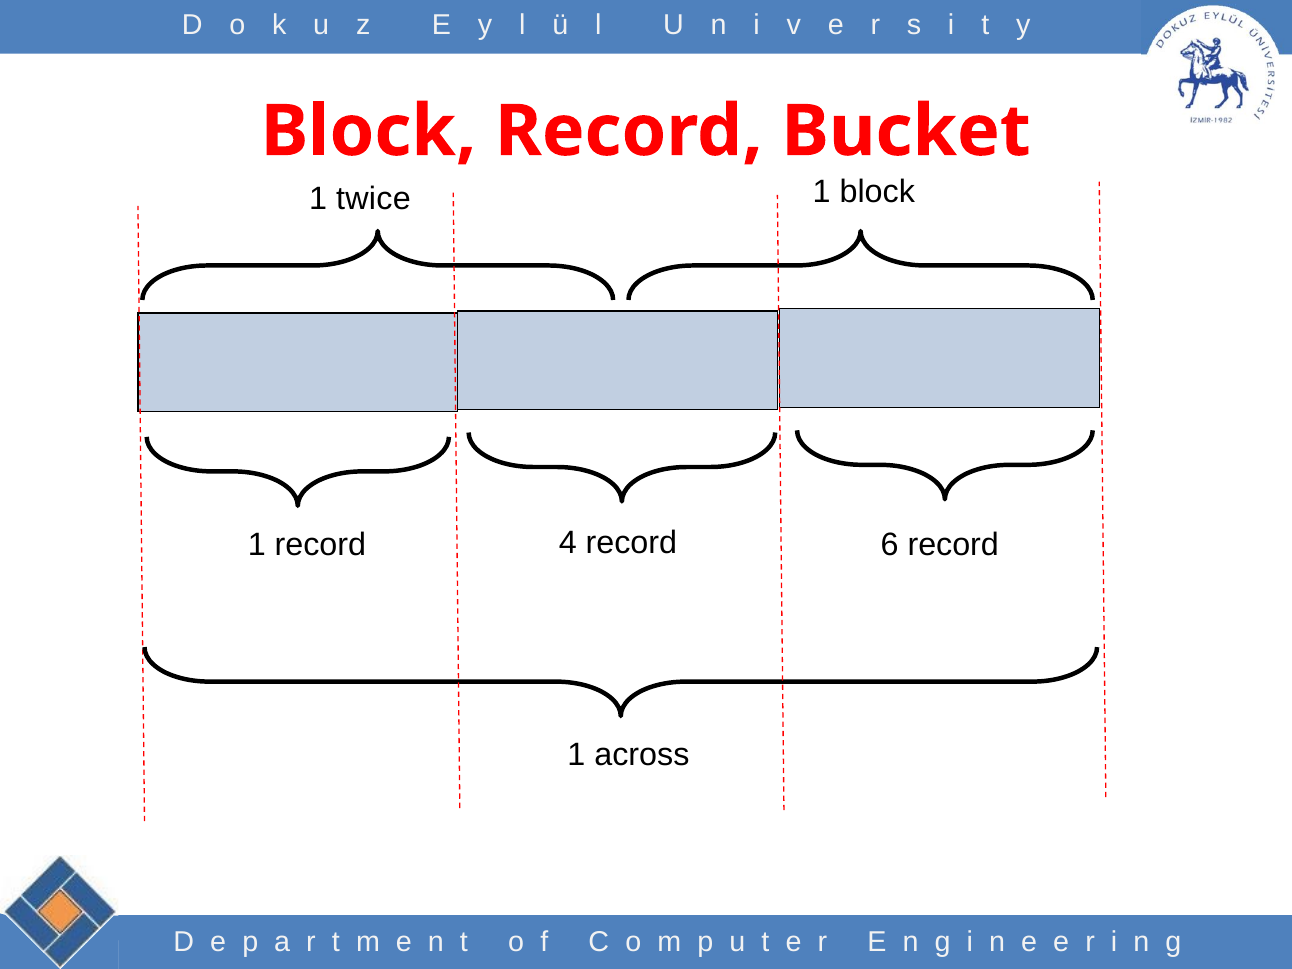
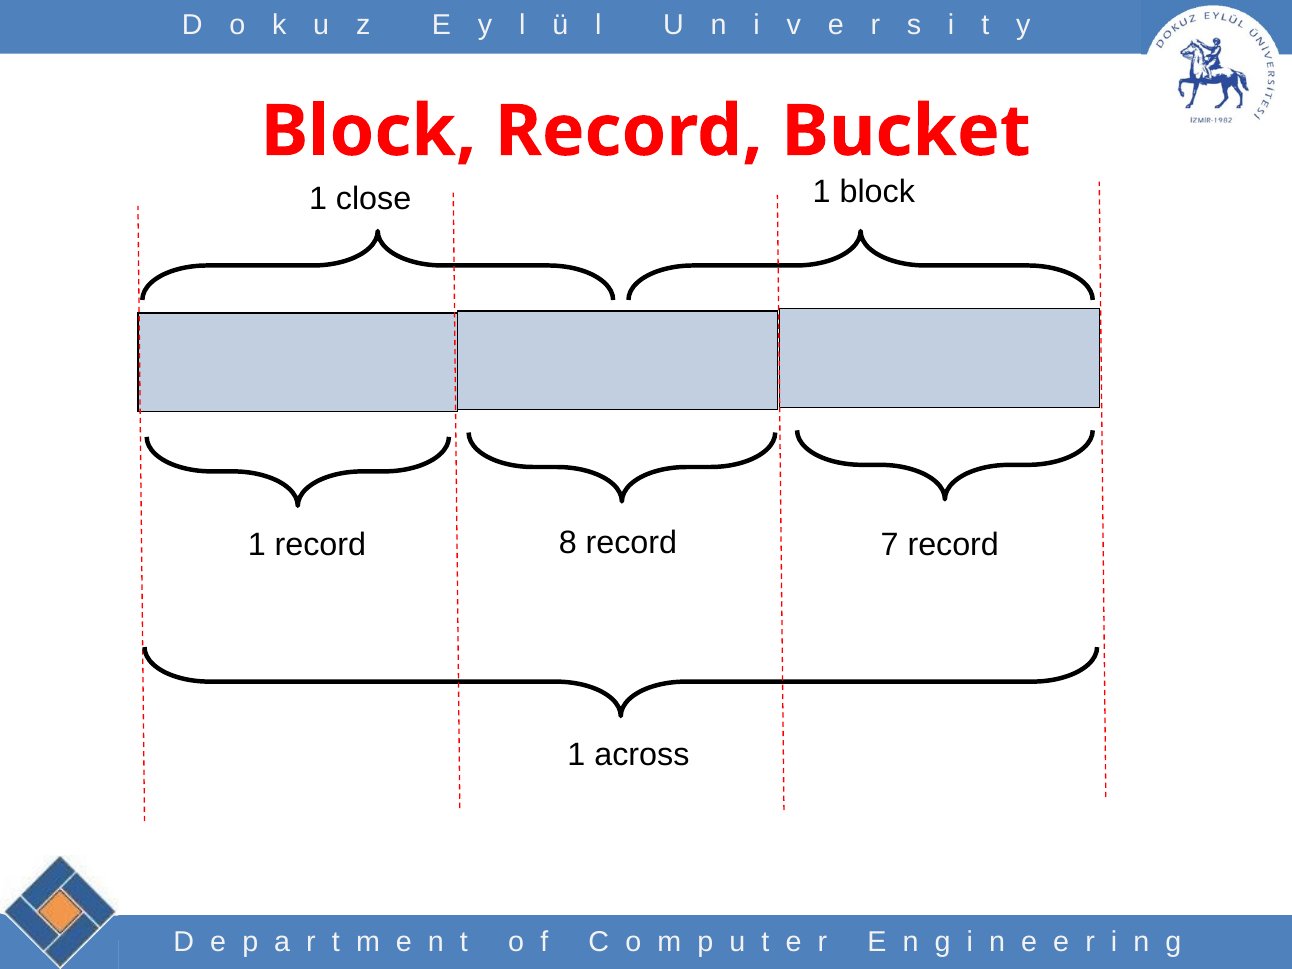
twice: twice -> close (374, 199)
4: 4 -> 8 (568, 543)
6: 6 -> 7 (890, 545)
